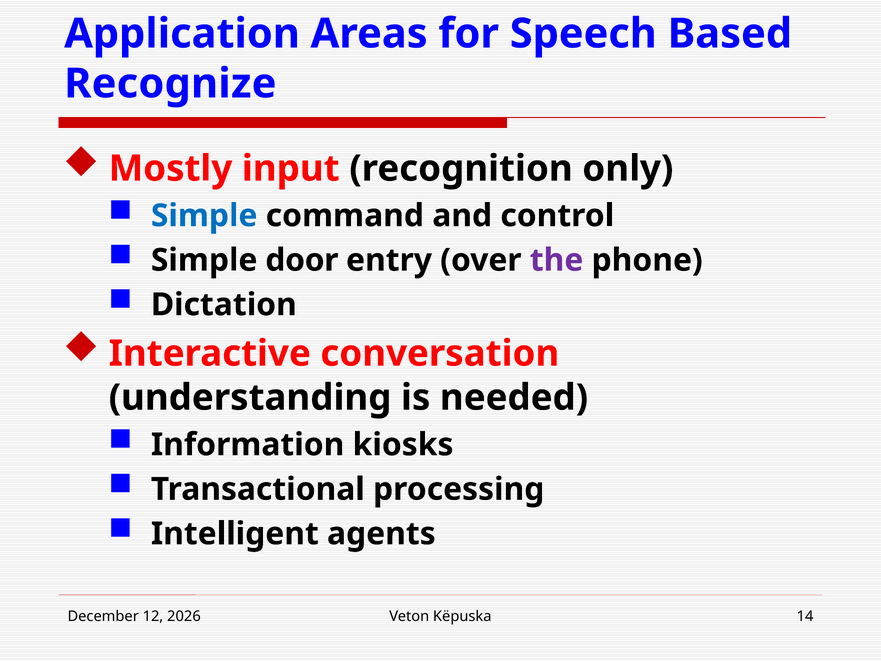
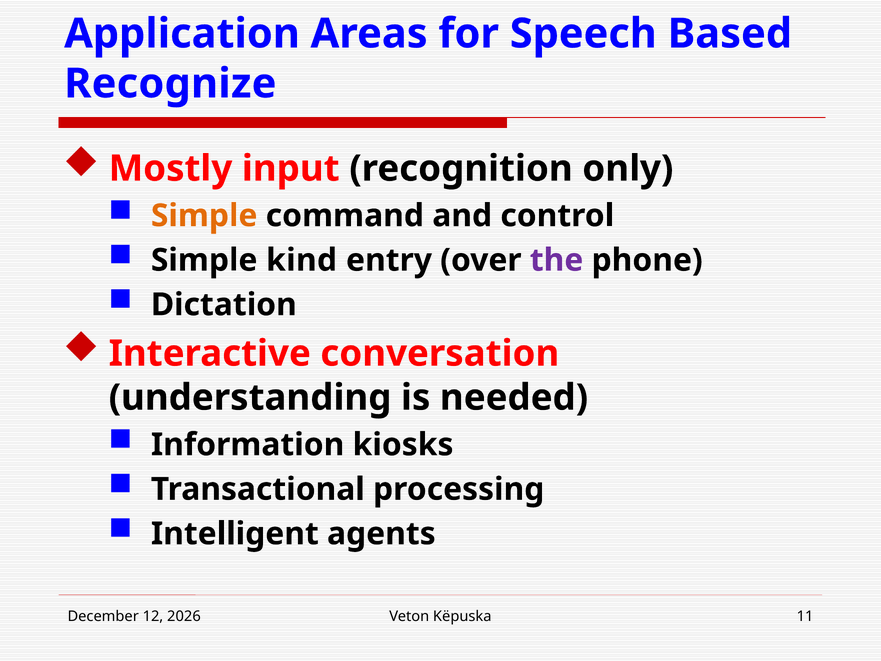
Simple colour: blue -> orange (204, 216)
door: door -> kind (302, 260)
14: 14 -> 11 (805, 616)
